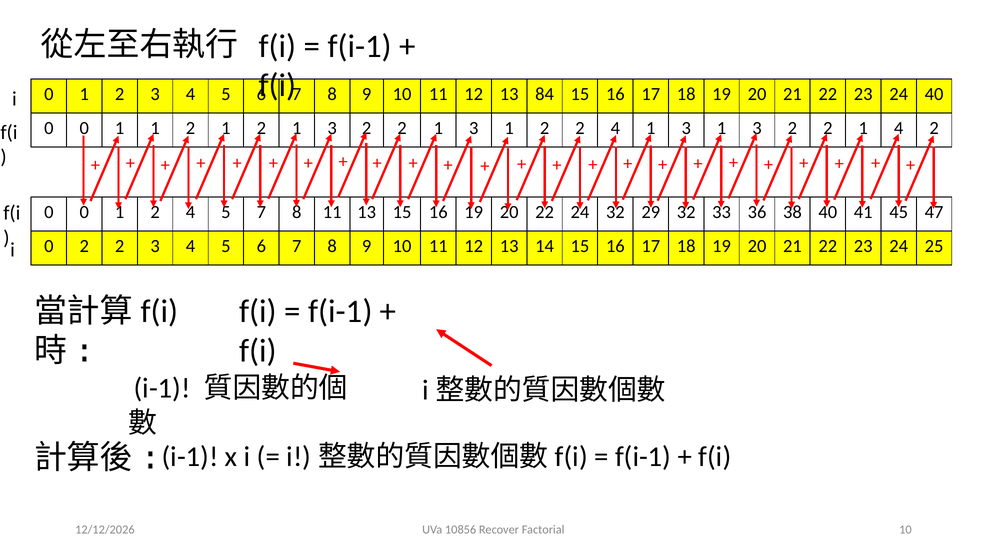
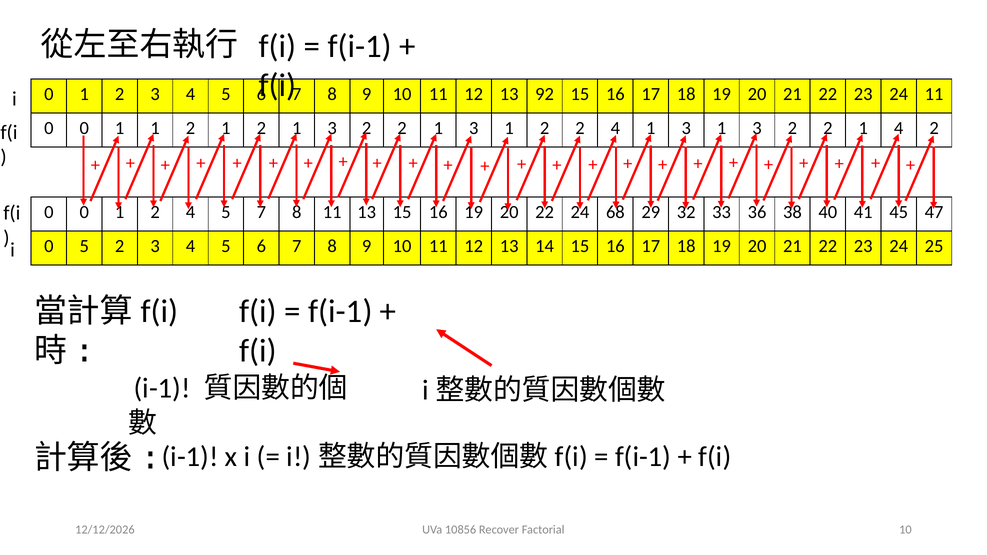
84: 84 -> 92 (545, 94)
24 40: 40 -> 11 (934, 94)
24 32: 32 -> 68 (615, 212)
0 2: 2 -> 5 (84, 246)
